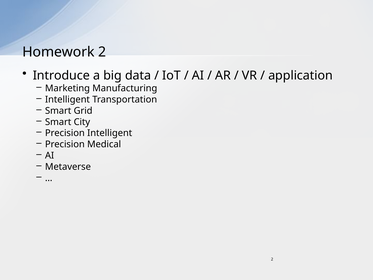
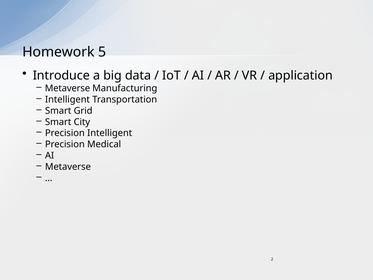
Homework 2: 2 -> 5 (102, 52)
Marketing: Marketing -> Metaverse (68, 88)
